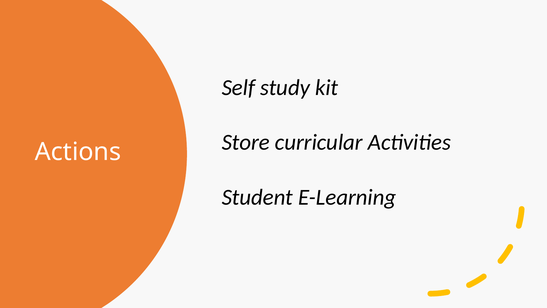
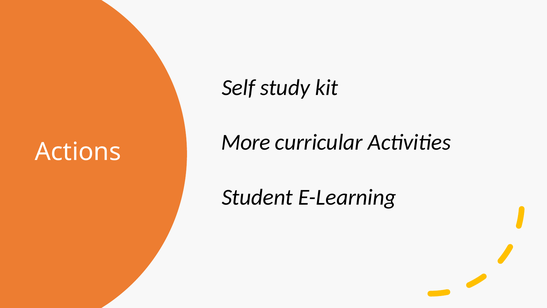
Store: Store -> More (246, 142)
